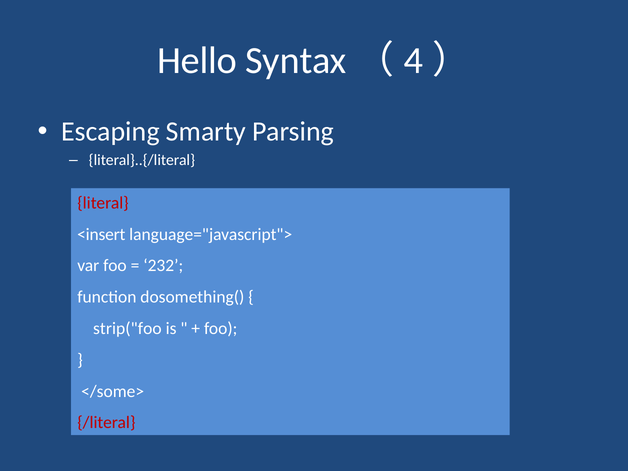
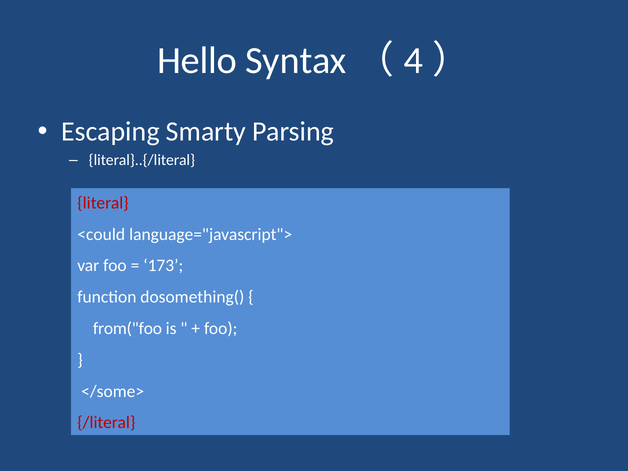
<insert: <insert -> <could (101, 234)
232: 232 -> 173 (163, 266)
strip("foo: strip("foo -> from("foo (127, 329)
